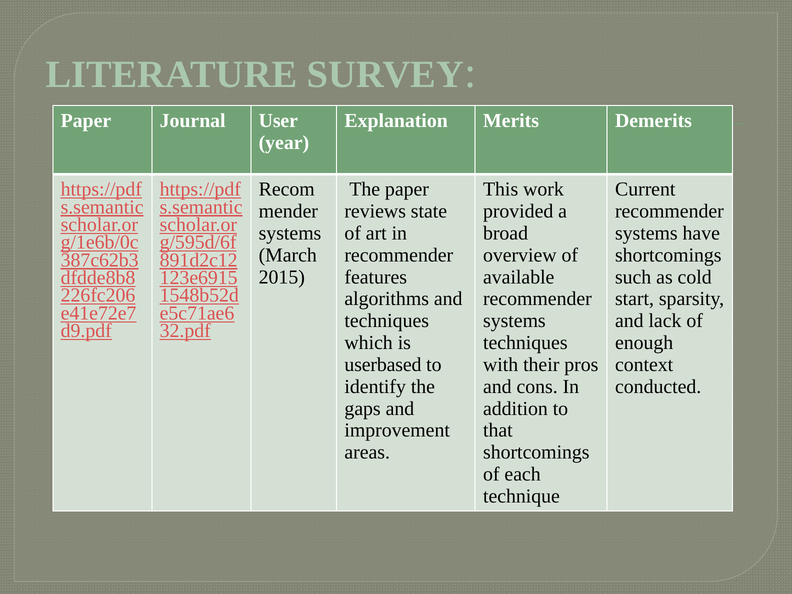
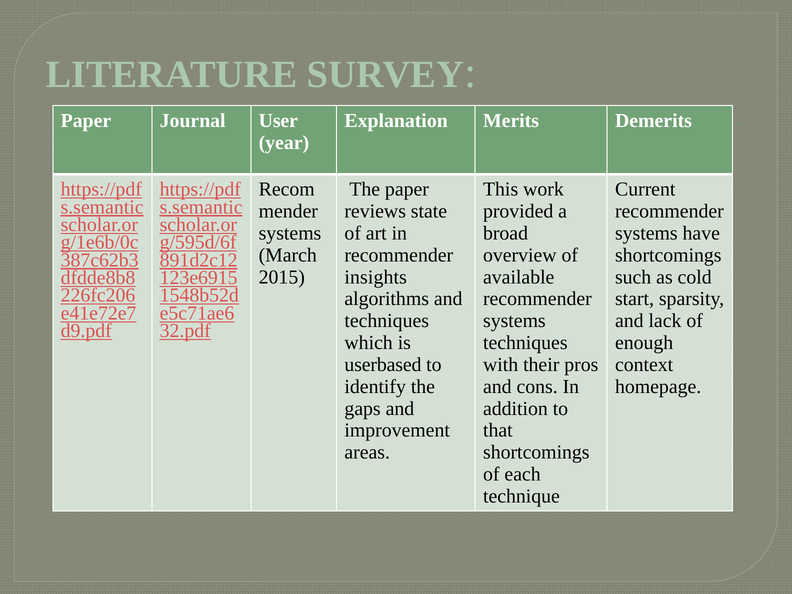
features: features -> insights (376, 277)
conducted: conducted -> homepage (658, 387)
